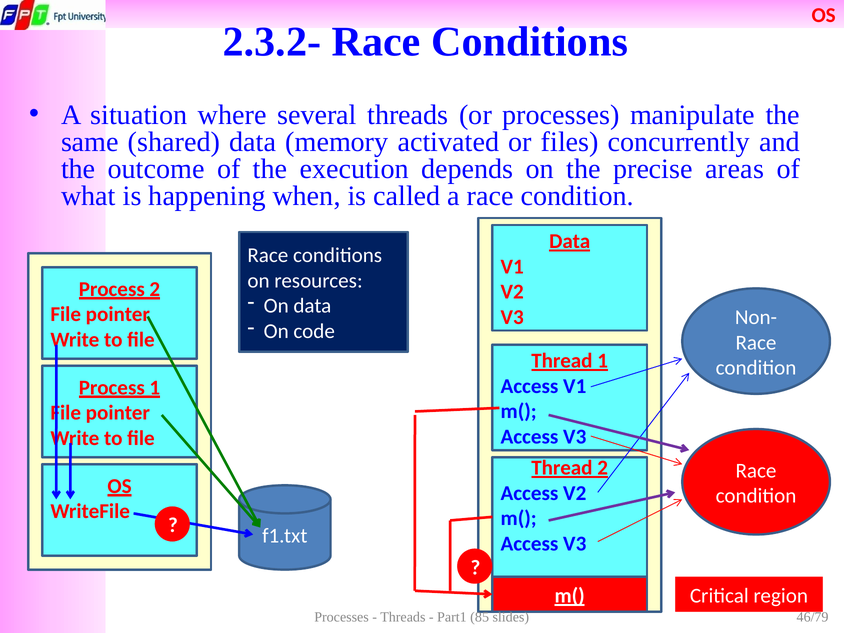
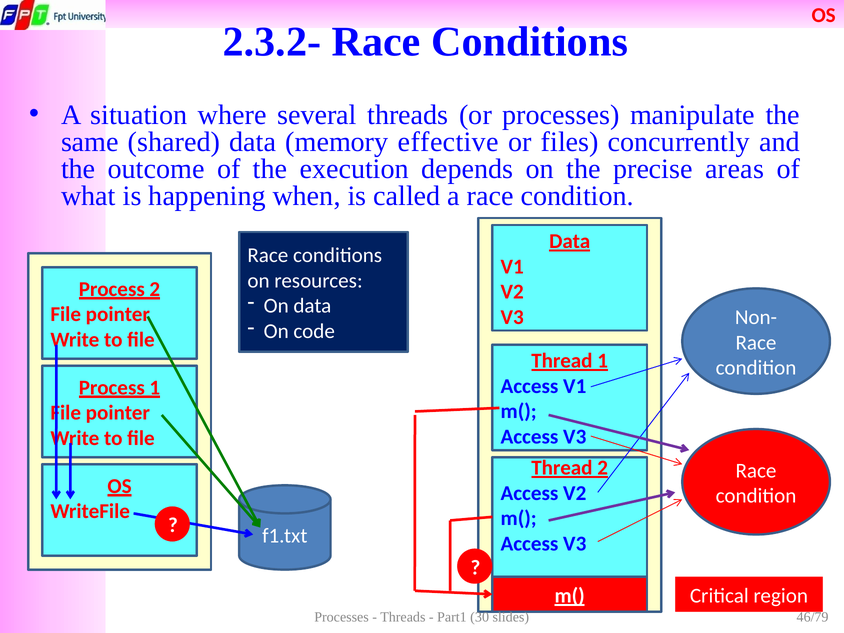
activated: activated -> effective (448, 142)
85: 85 -> 30 (480, 617)
